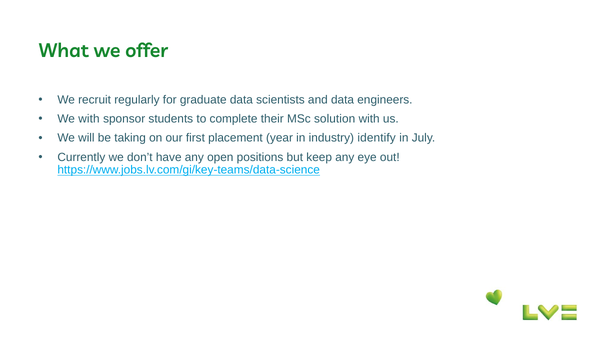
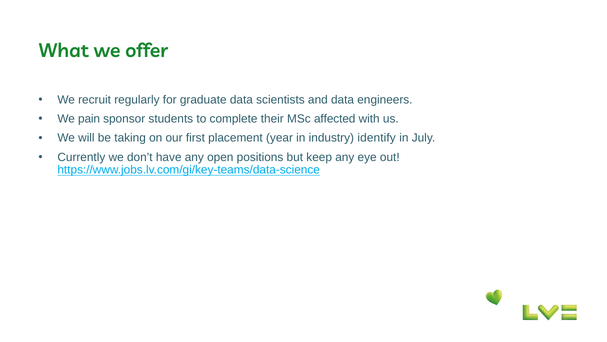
We with: with -> pain (89, 119)
solution: solution -> affected (335, 119)
